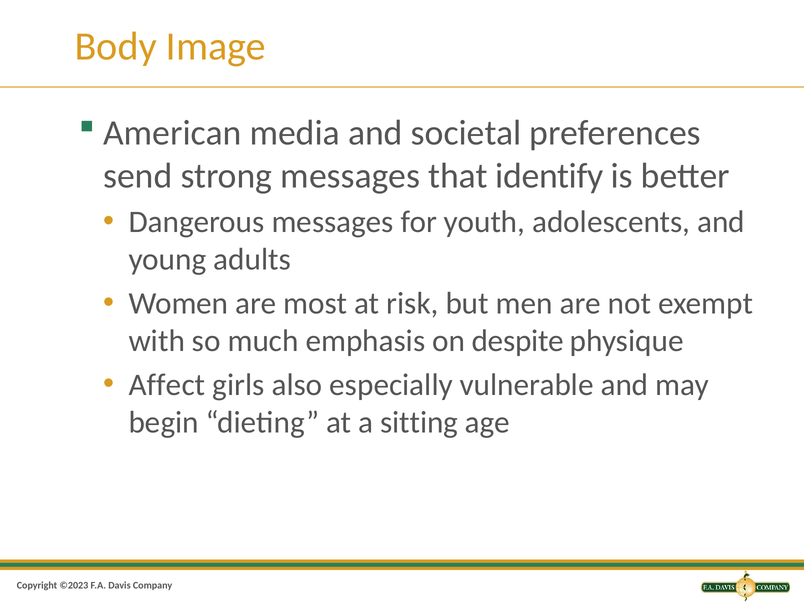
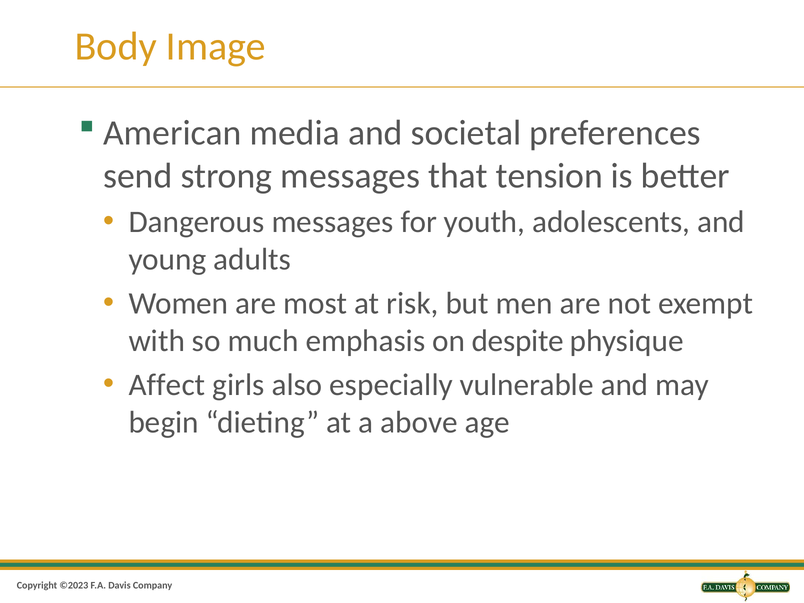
identify: identify -> tension (549, 176)
sitting: sitting -> above (419, 422)
